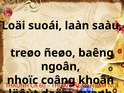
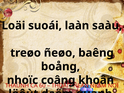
ngoân: ngoân -> boång (60, 66)
